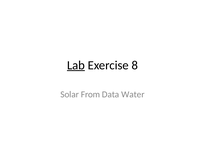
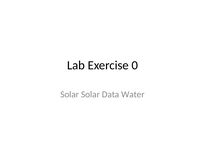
Lab underline: present -> none (76, 65)
8: 8 -> 0 (135, 65)
Solar From: From -> Solar (90, 94)
